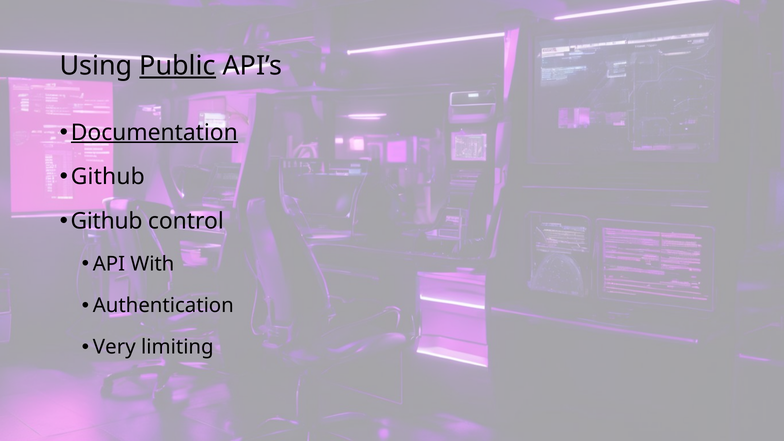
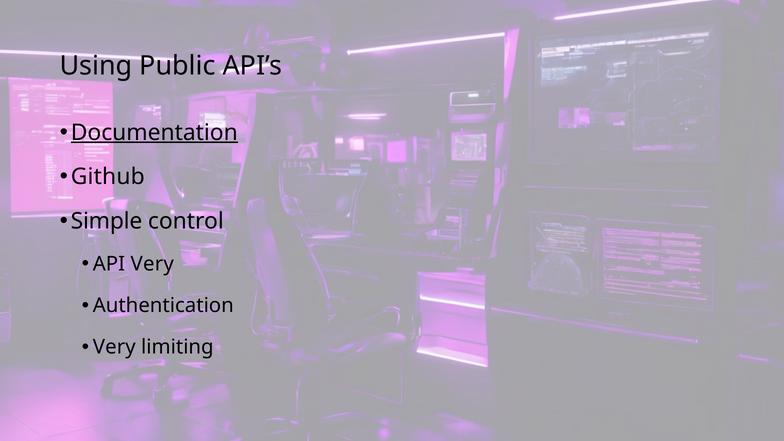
Public underline: present -> none (178, 66)
Github: Github -> Simple (107, 221)
API With: With -> Very (152, 264)
